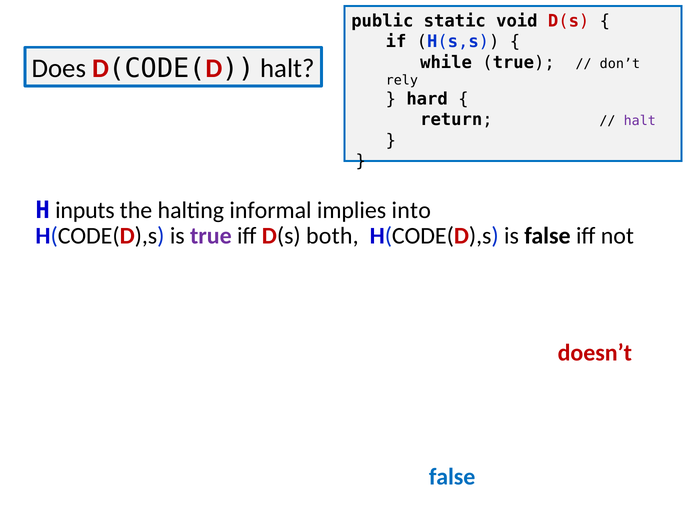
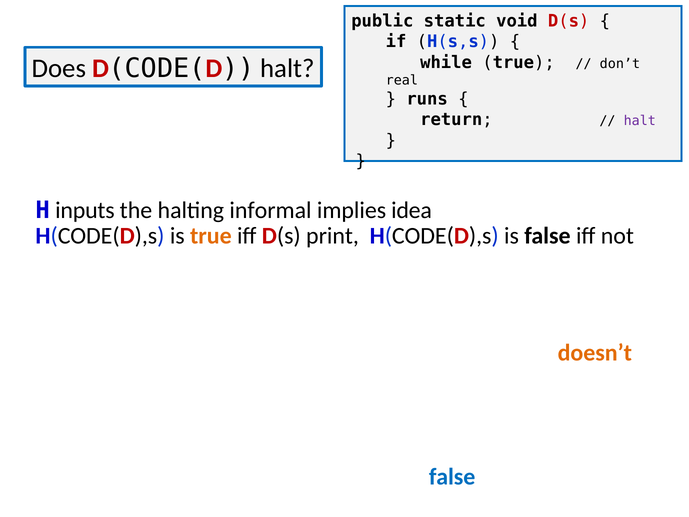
rely: rely -> real (402, 80)
hard: hard -> runs (427, 99)
implies into: into -> idea (412, 210)
true colour: purple -> orange (211, 236)
both: both -> print (332, 236)
doesn’t colour: red -> orange (595, 353)
